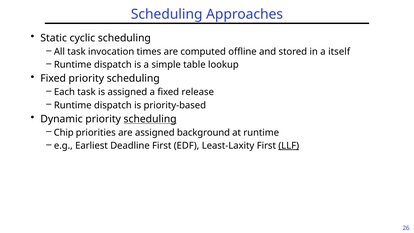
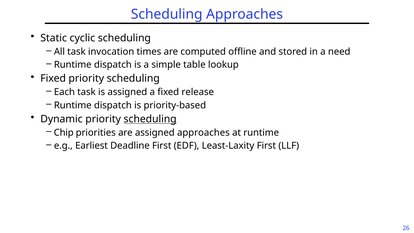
itself: itself -> need (339, 52)
assigned background: background -> approaches (203, 133)
LLF underline: present -> none (289, 146)
